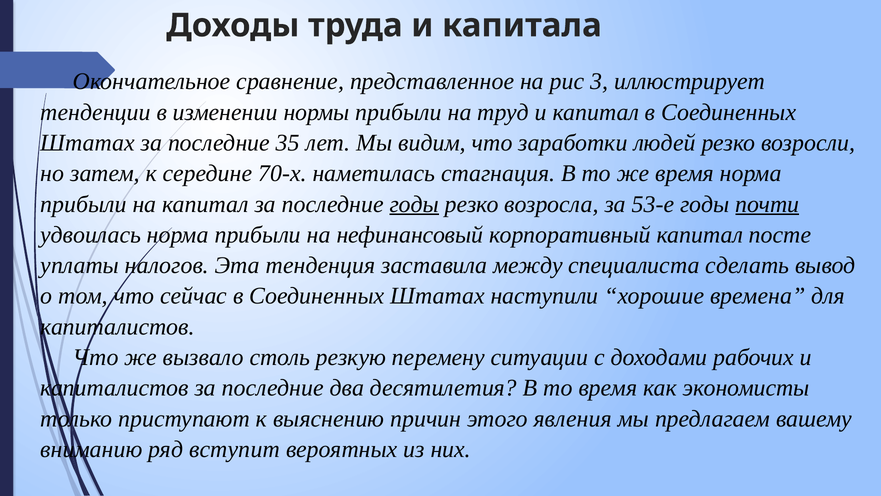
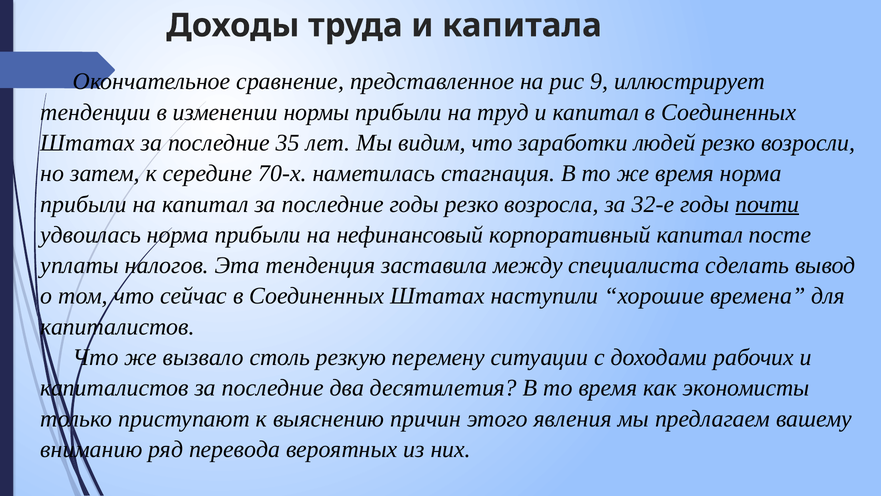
3: 3 -> 9 (599, 82)
годы underline: present -> none (414, 204)
53-е: 53-е -> 32-е (653, 204)
вступит: вступит -> перевода (235, 449)
